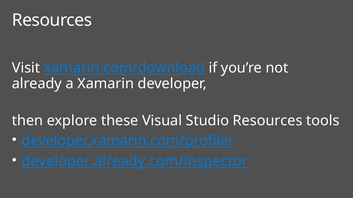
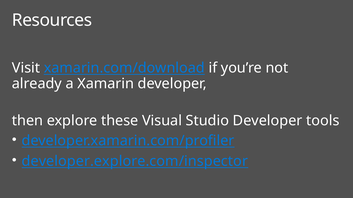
Studio Resources: Resources -> Developer (268, 121)
developer.already.com/inspector: developer.already.com/inspector -> developer.explore.com/inspector (135, 162)
